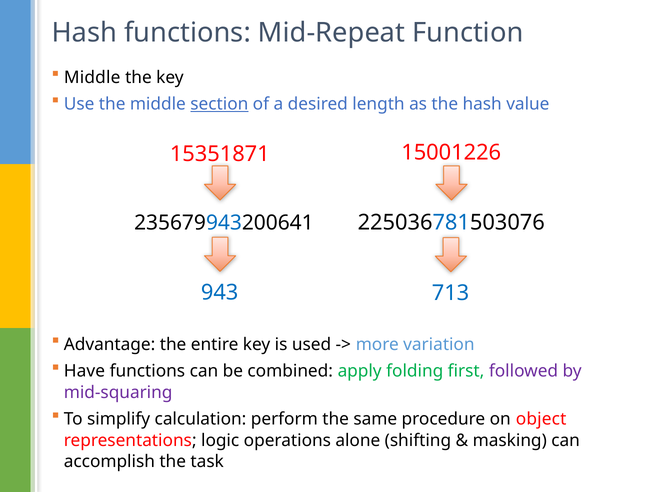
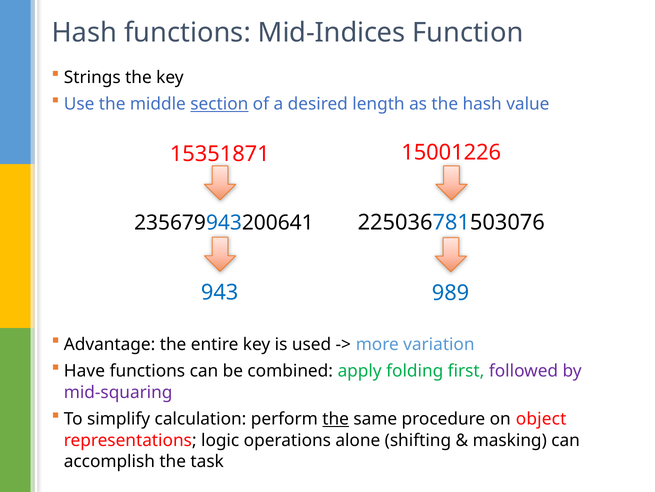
Mid-Repeat: Mid-Repeat -> Mid-Indices (332, 32)
Middle: Middle -> Strings (92, 77)
713: 713 -> 989 (451, 293)
the underline: none -> present (336, 419)
